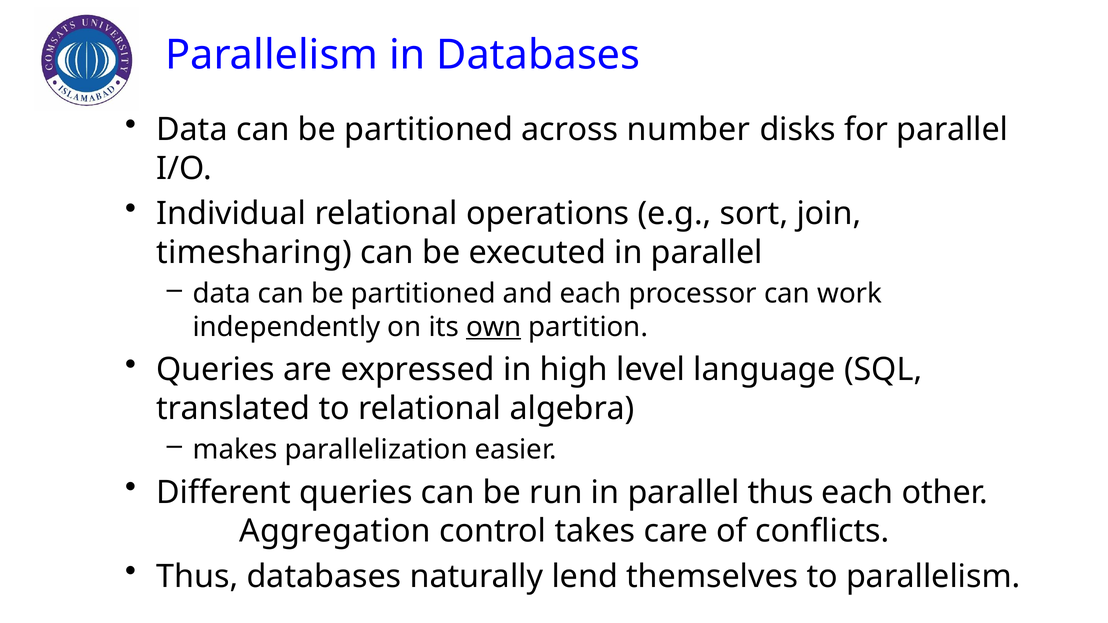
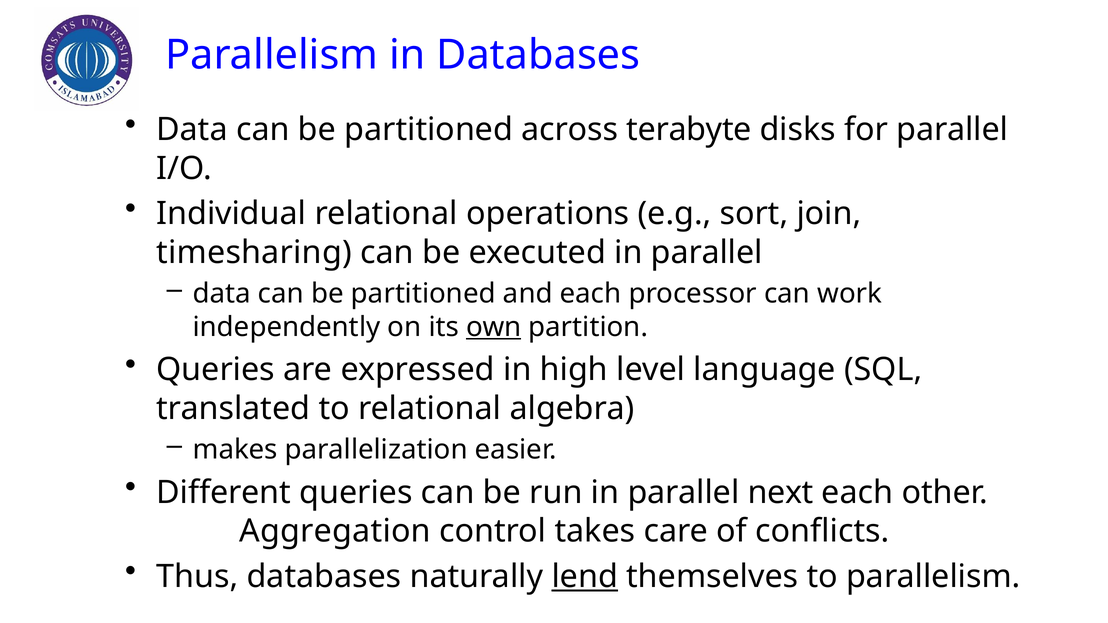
number: number -> terabyte (689, 130)
parallel thus: thus -> next (781, 493)
lend underline: none -> present (585, 577)
